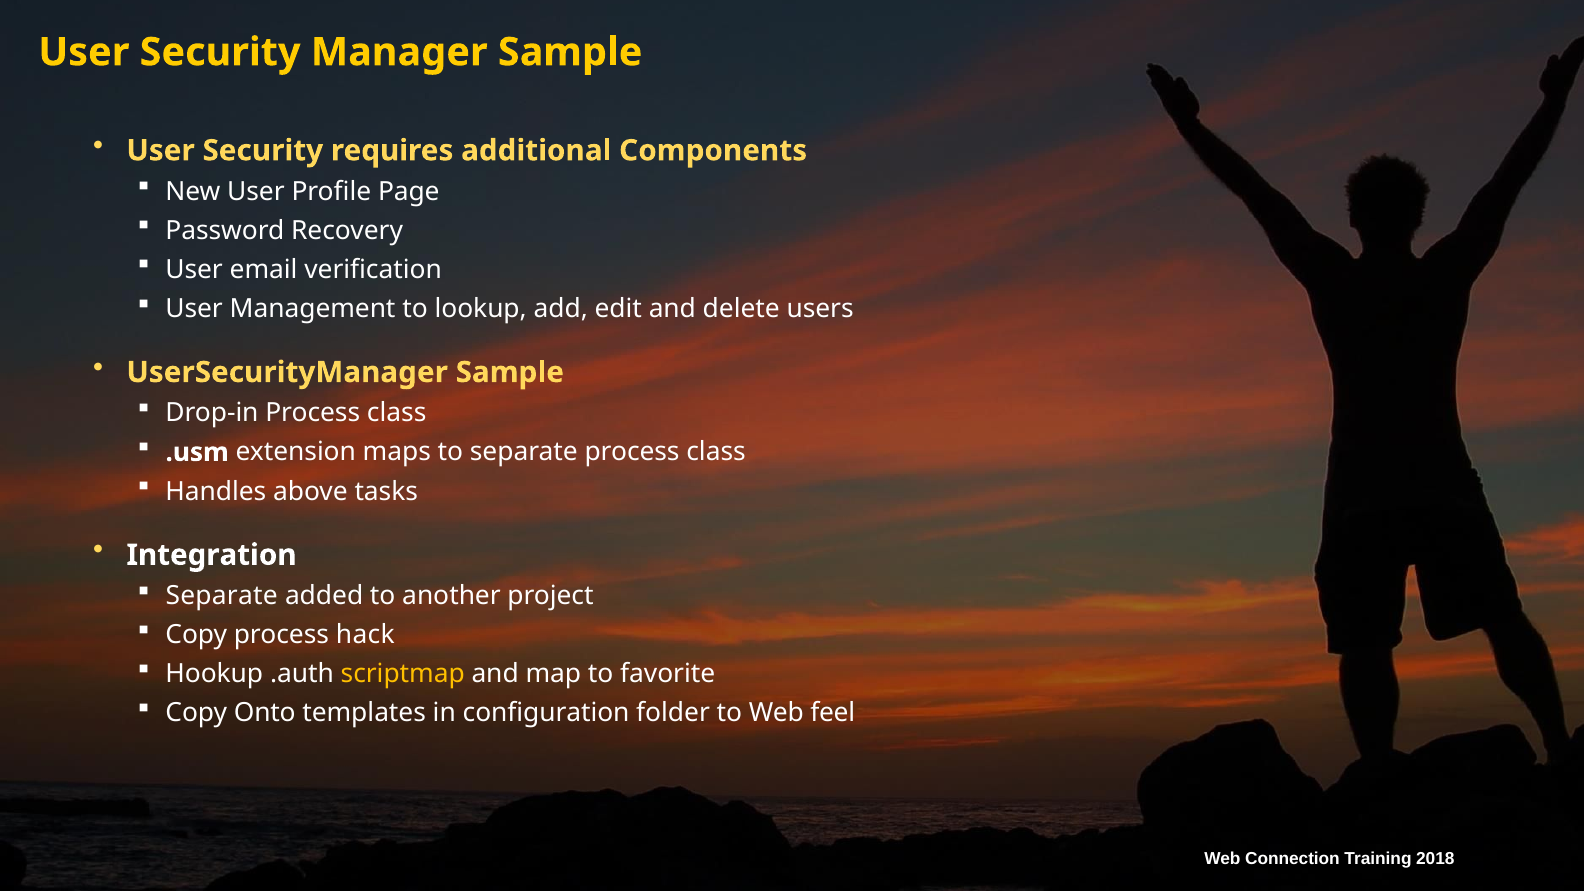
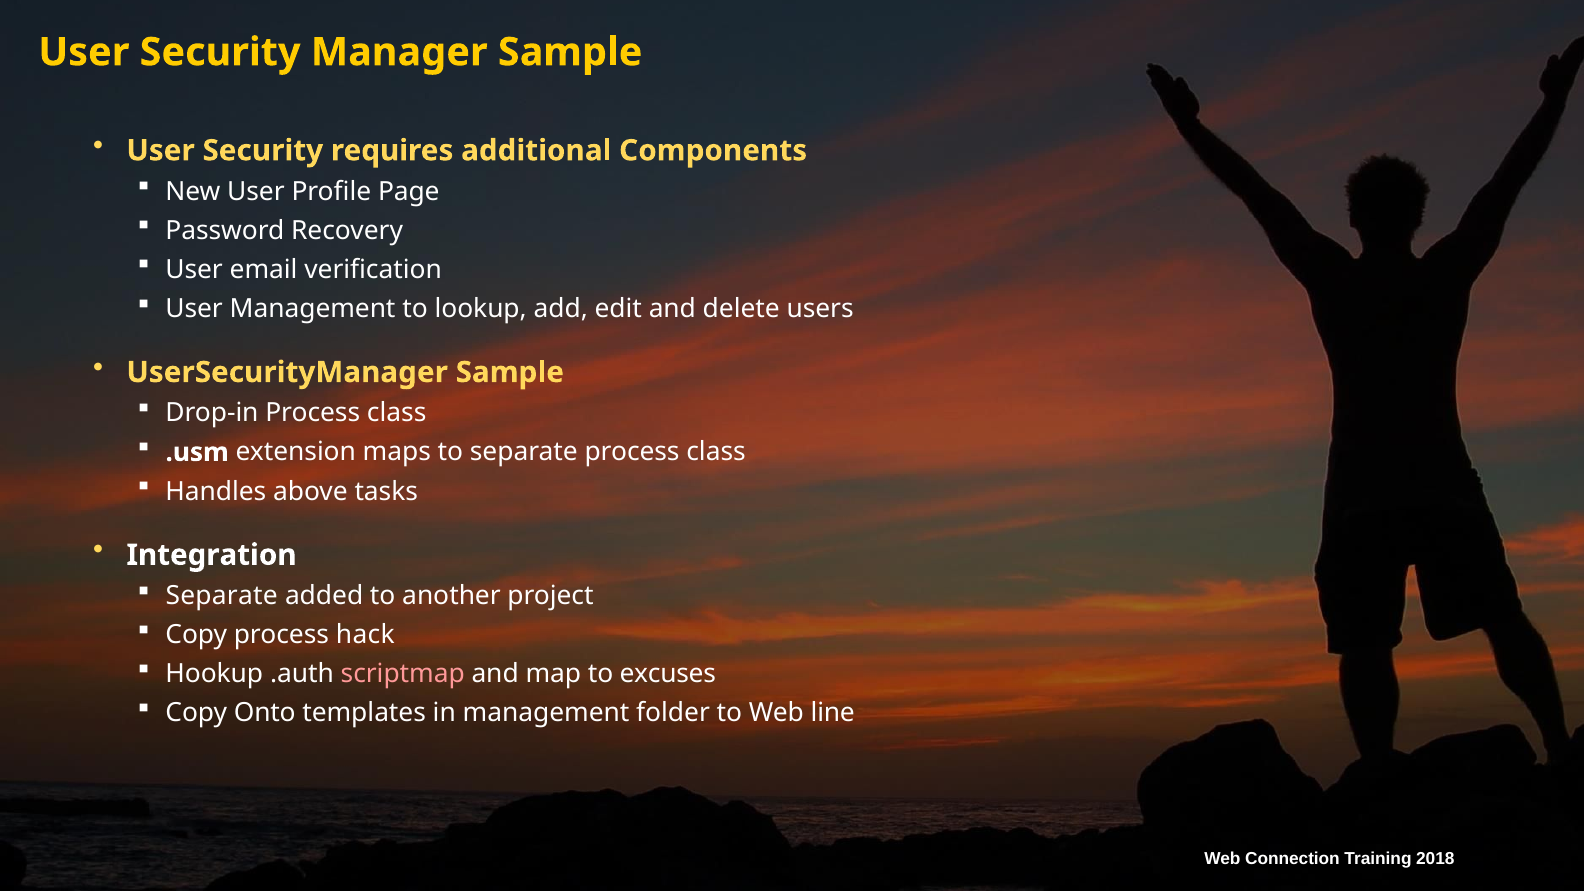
scriptmap colour: yellow -> pink (403, 674)
favorite: favorite -> excuses (668, 674)
in configuration: configuration -> management (546, 713)
feel: feel -> line (833, 713)
